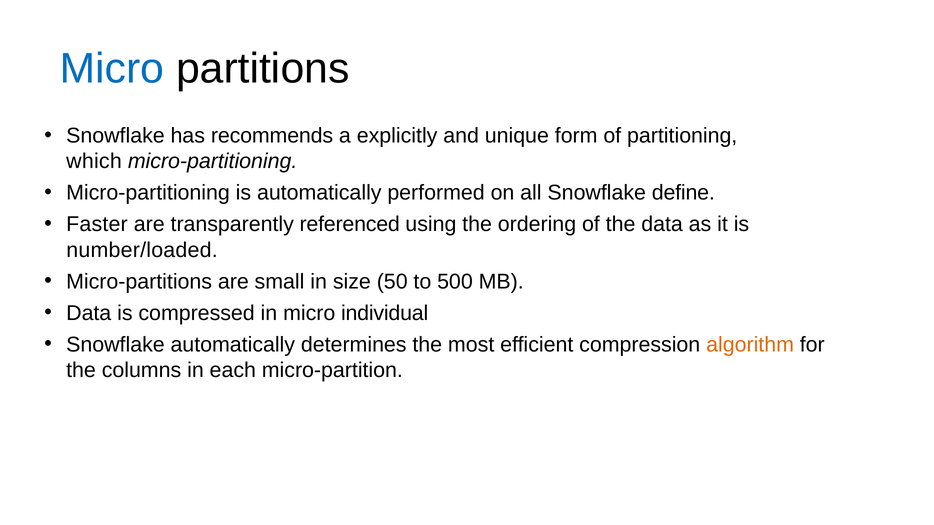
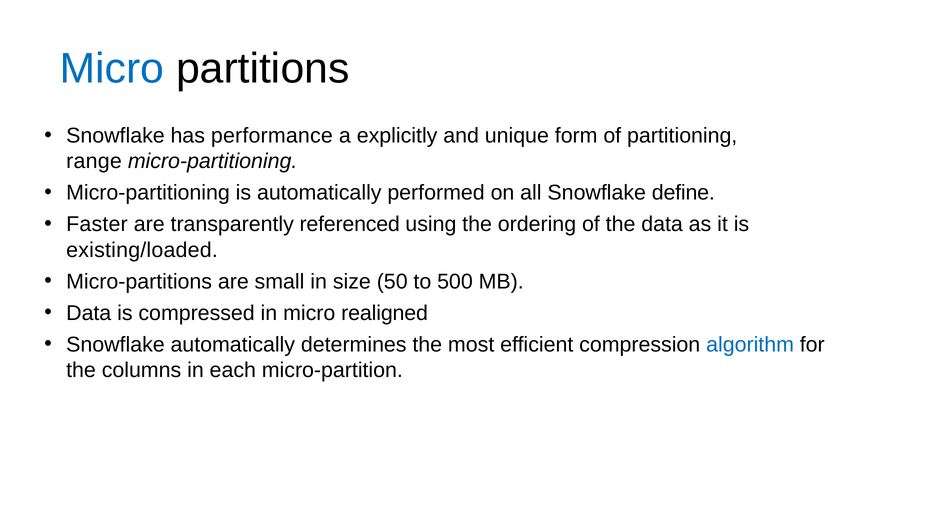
recommends: recommends -> performance (272, 136)
which: which -> range (94, 161)
number/loaded: number/loaded -> existing/loaded (142, 250)
individual: individual -> realigned (385, 313)
algorithm colour: orange -> blue (750, 345)
